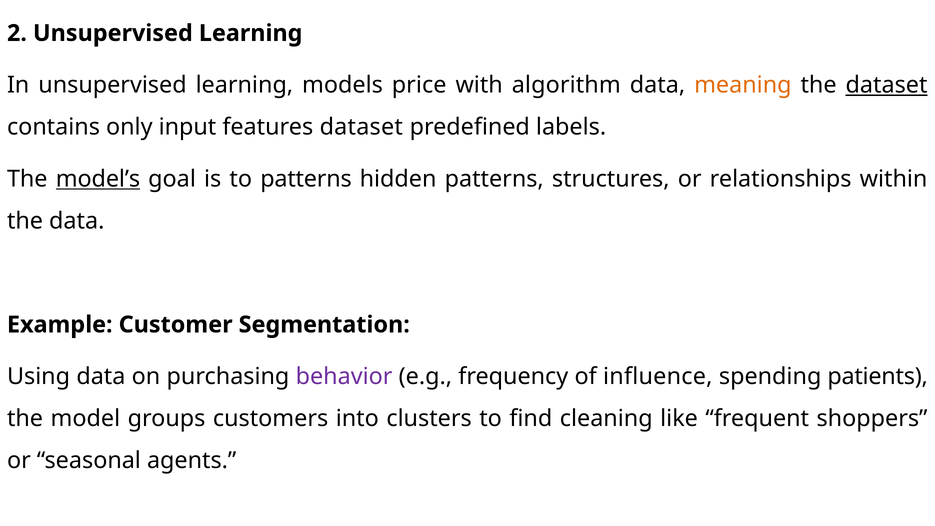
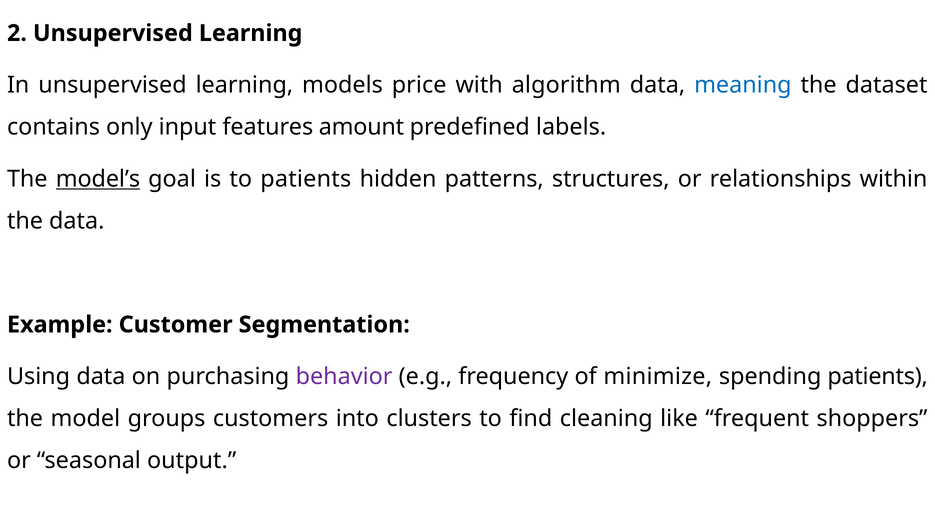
meaning colour: orange -> blue (743, 85)
dataset underline: present -> none (887, 85)
features dataset: dataset -> amount (362, 127)
to patterns: patterns -> patients (306, 179)
influence: influence -> minimize (658, 376)
agents: agents -> output (192, 461)
